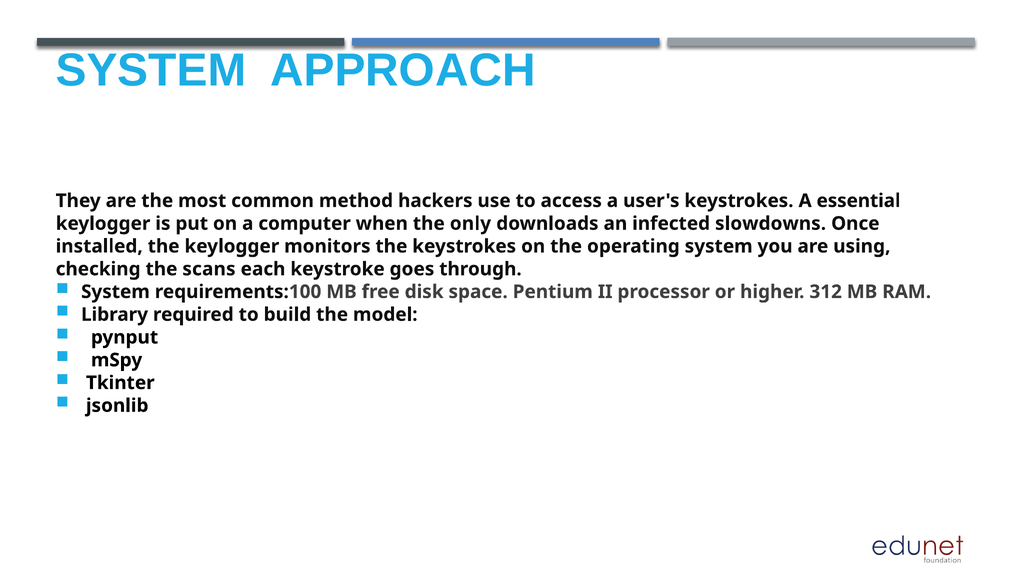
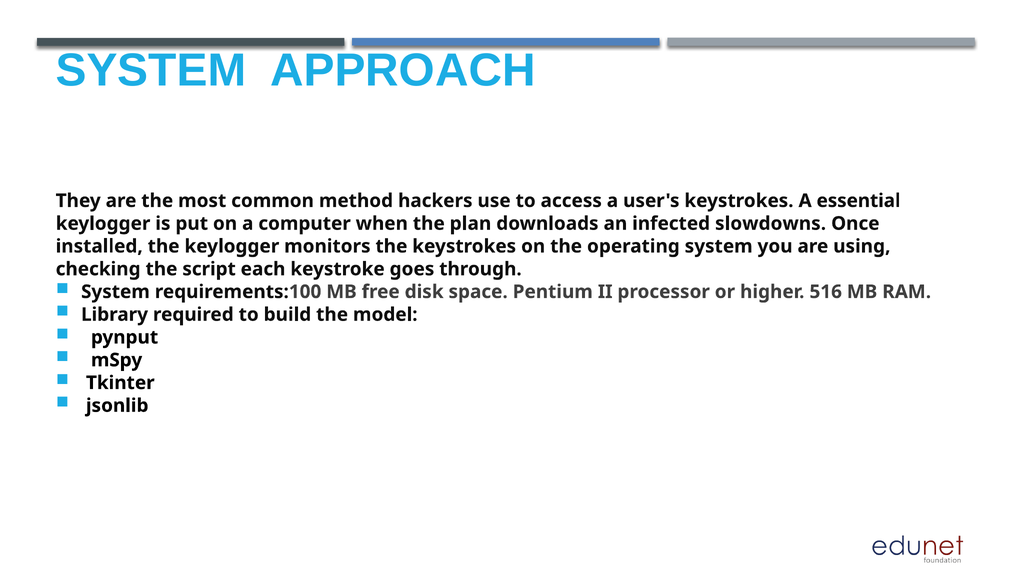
only: only -> plan (470, 224)
scans: scans -> script (209, 269)
312: 312 -> 516 (826, 292)
